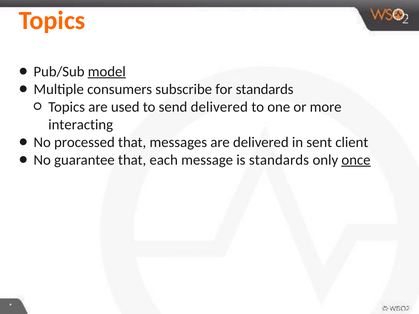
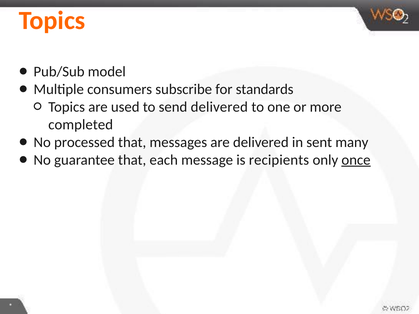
model underline: present -> none (107, 72)
interacting: interacting -> completed (81, 125)
client: client -> many (352, 142)
is standards: standards -> recipients (279, 160)
